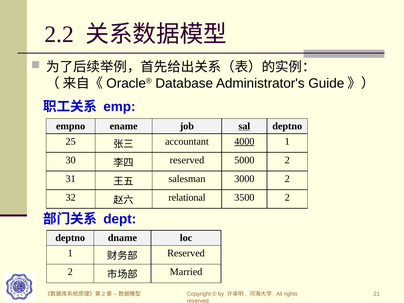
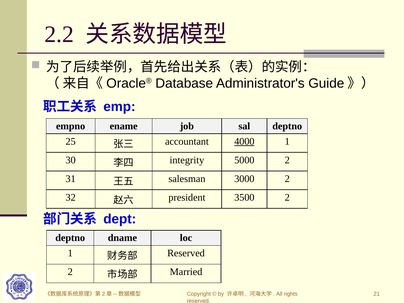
sal underline: present -> none (244, 126)
reserved: reserved -> integrity (187, 160)
relational: relational -> president (187, 197)
